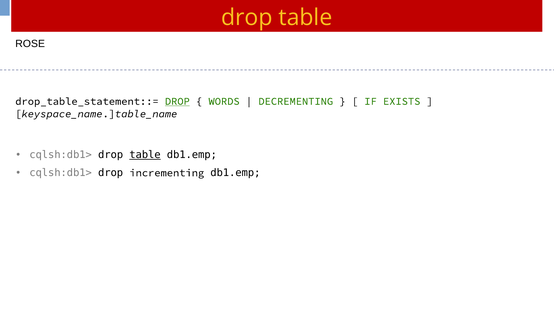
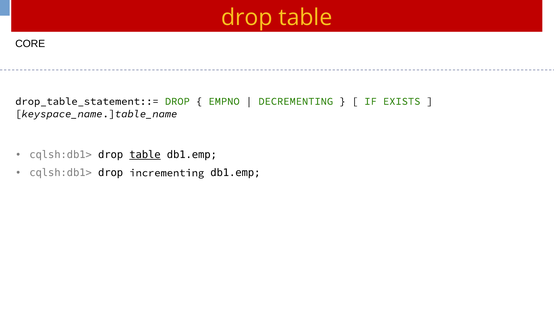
ROSE: ROSE -> CORE (30, 44)
DROP underline: present -> none (177, 101)
WORDS: WORDS -> EMPNO (224, 101)
